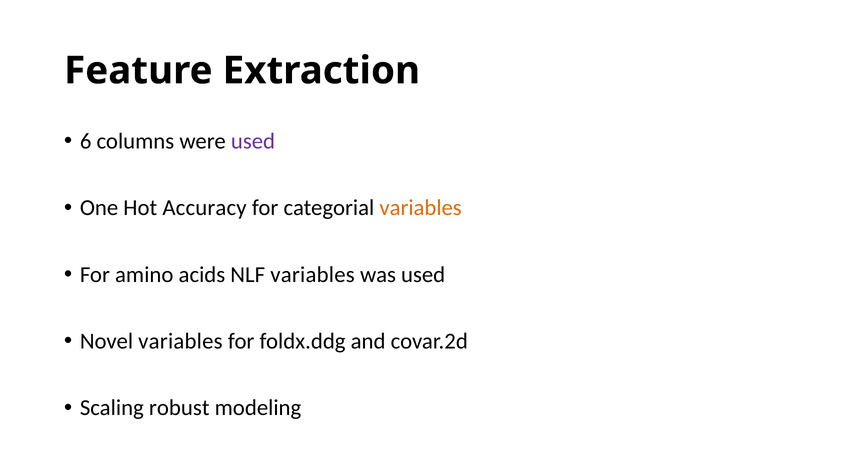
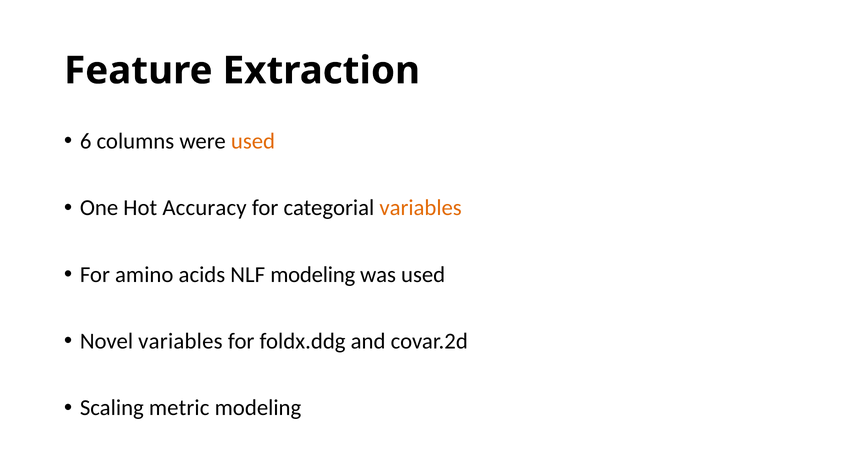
used colour: purple -> orange (253, 141)
NLF variables: variables -> modeling (313, 275)
robust: robust -> metric (179, 408)
